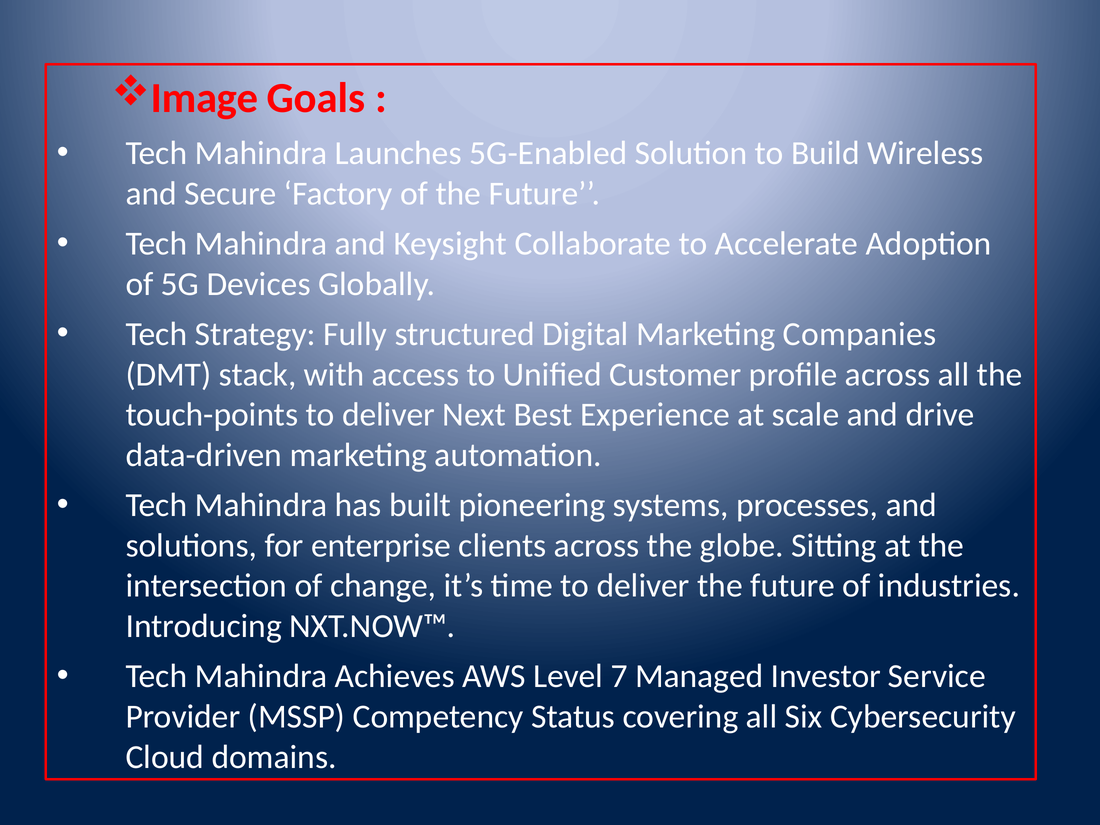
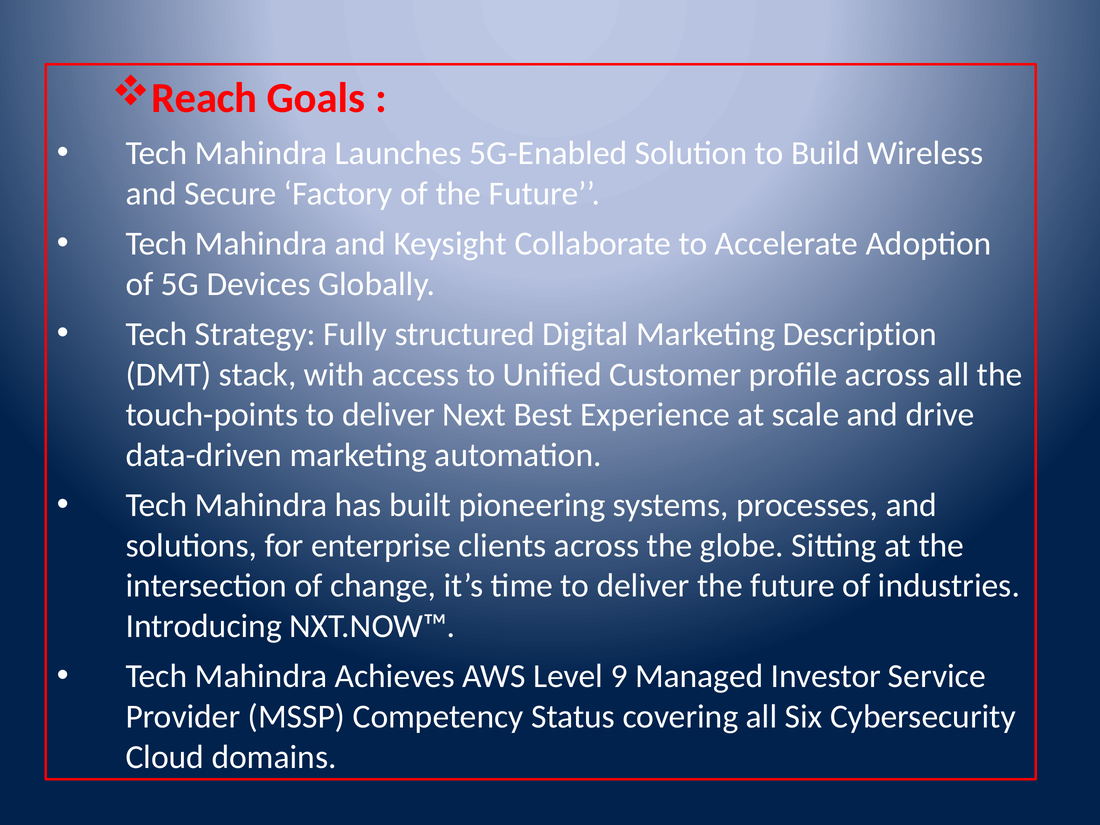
Image: Image -> Reach (204, 98)
Companies: Companies -> Description (860, 334)
7: 7 -> 9 (619, 676)
